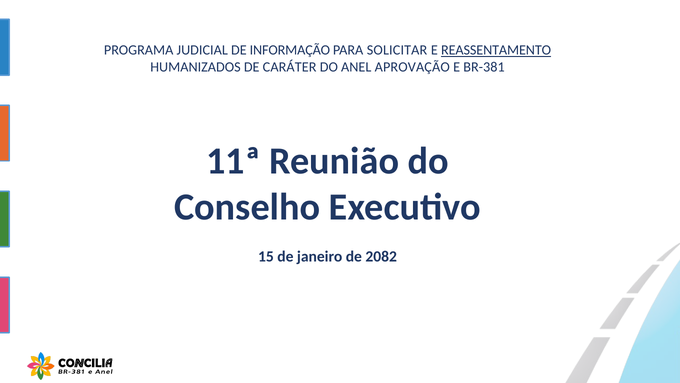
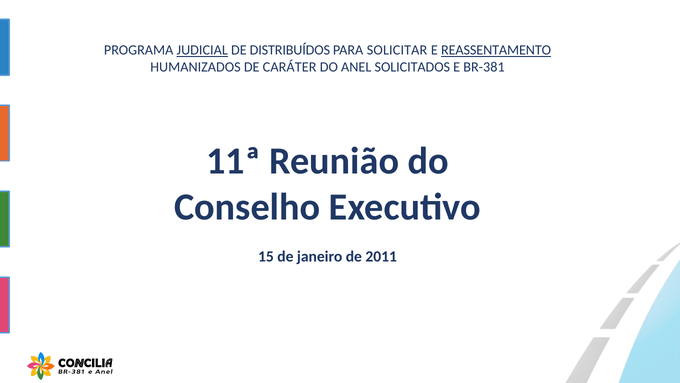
JUDICIAL underline: none -> present (202, 50)
INFORMAÇÃO: INFORMAÇÃO -> DISTRIBUÍDOS (290, 50)
APROVAÇÃO: APROVAÇÃO -> SOLICITADOS (412, 67)
2082: 2082 -> 2011 (381, 256)
